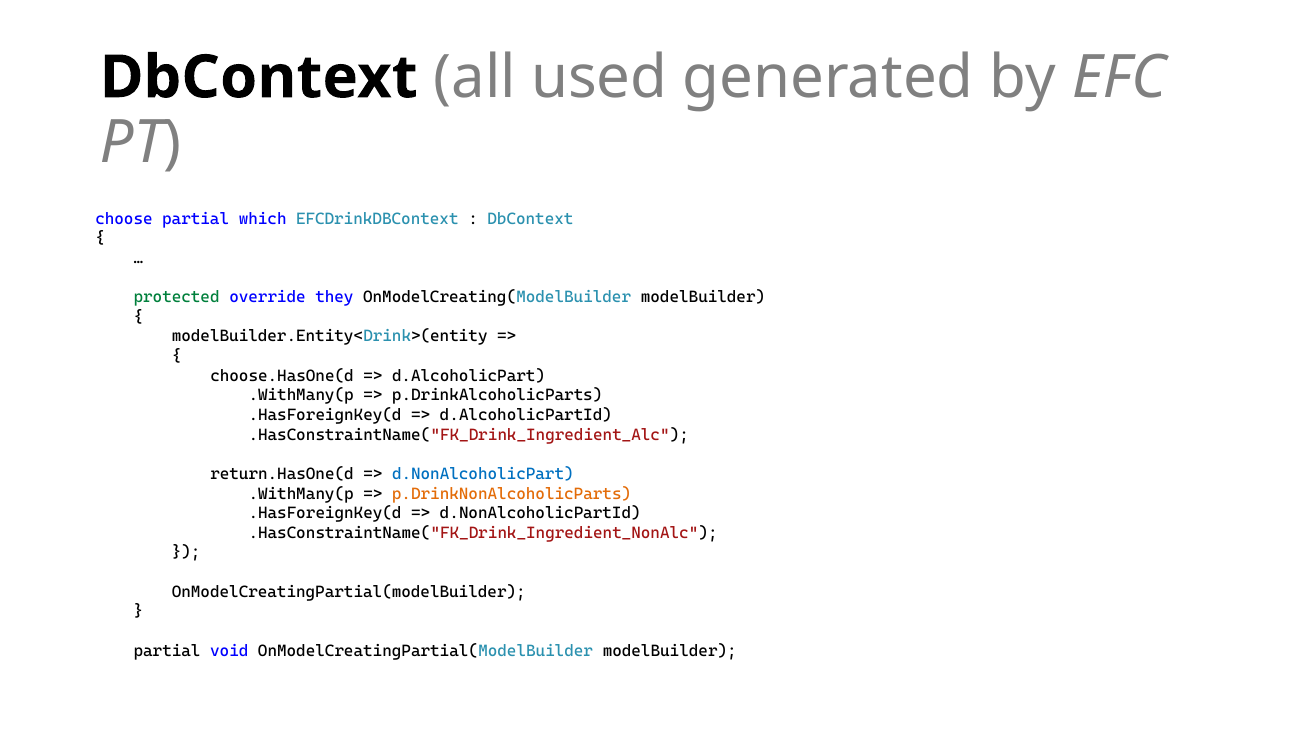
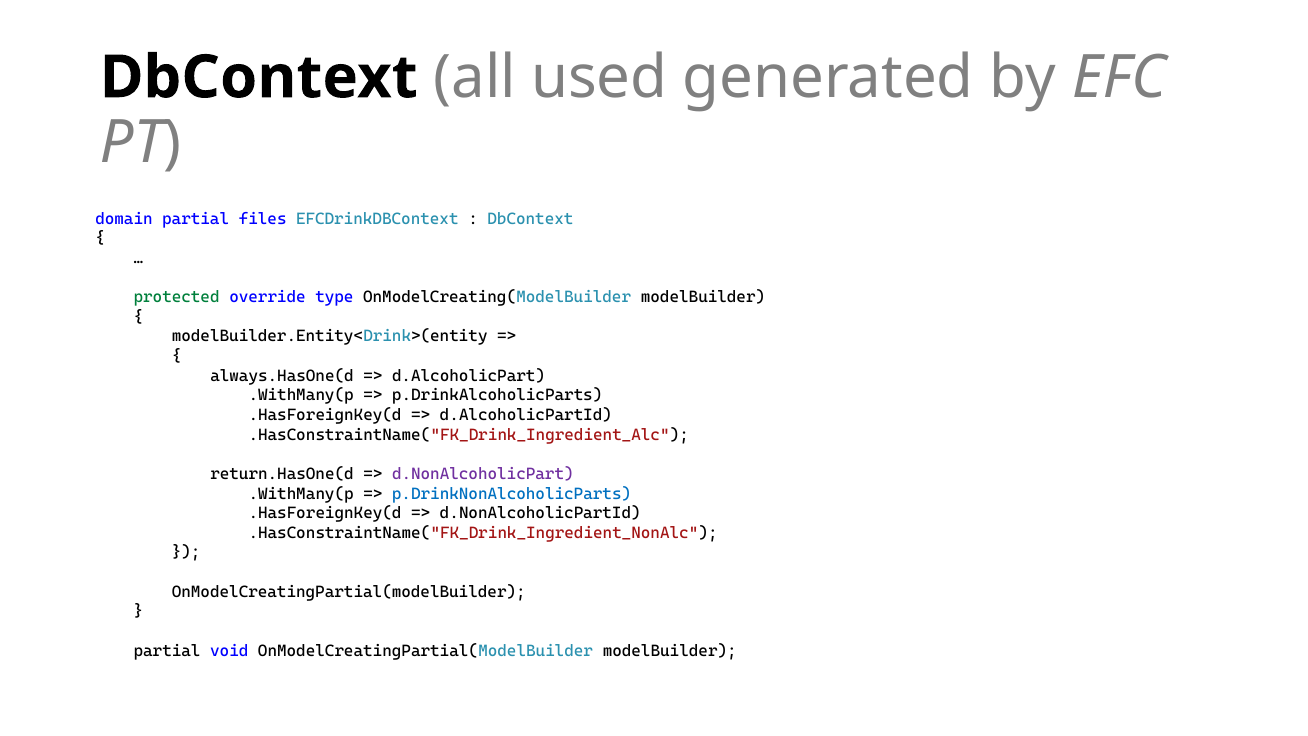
choose: choose -> domain (124, 219)
which: which -> files (263, 219)
they: they -> type (334, 297)
choose.HasOne(d: choose.HasOne(d -> always.HasOne(d (282, 376)
d.NonAlcoholicPart colour: blue -> purple (483, 474)
p.DrinkNonAlcoholicParts colour: orange -> blue (512, 493)
